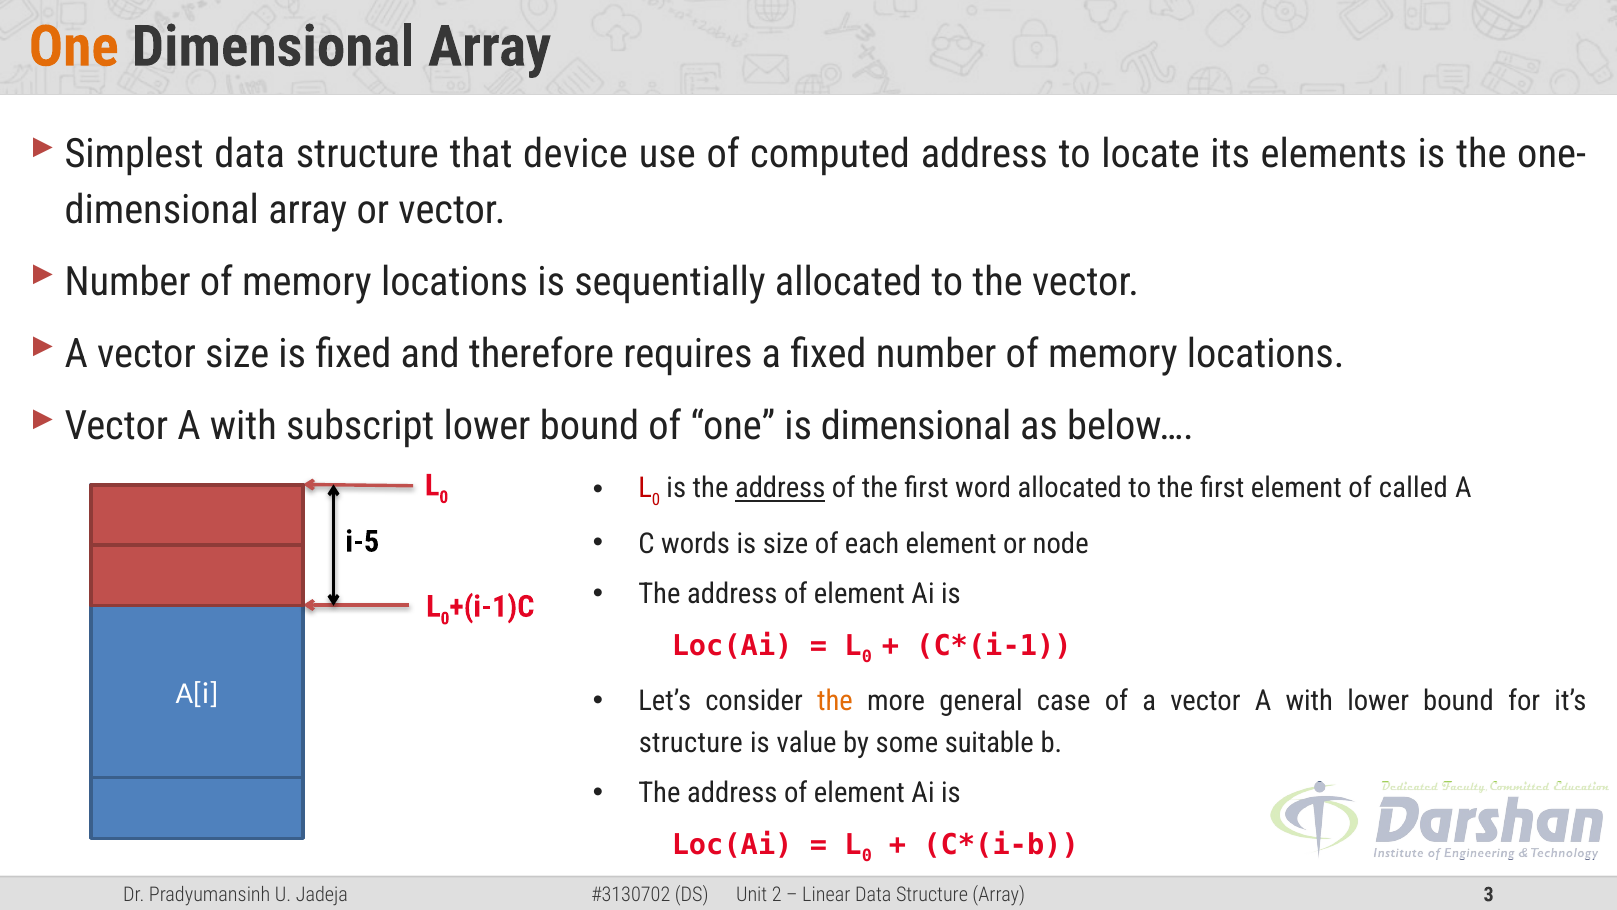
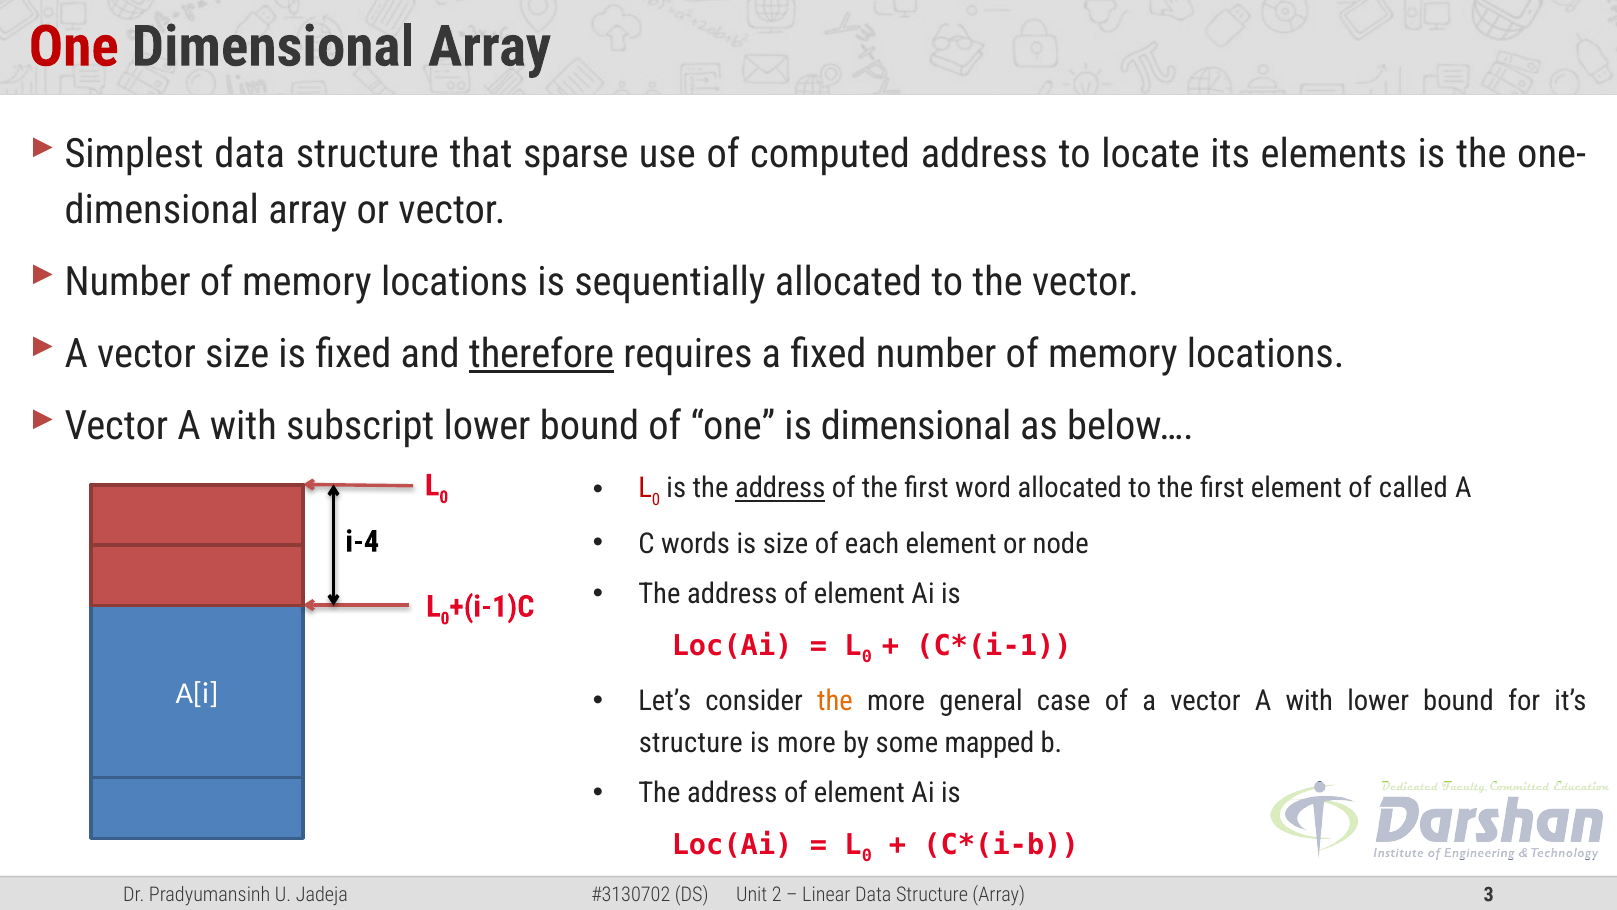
One colour: orange -> red (74, 47)
device: device -> sparse (576, 154)
therefore underline: none -> present (542, 354)
i-5: i-5 -> i-4 (362, 541)
is value: value -> more (806, 742)
suitable: suitable -> mapped (989, 742)
